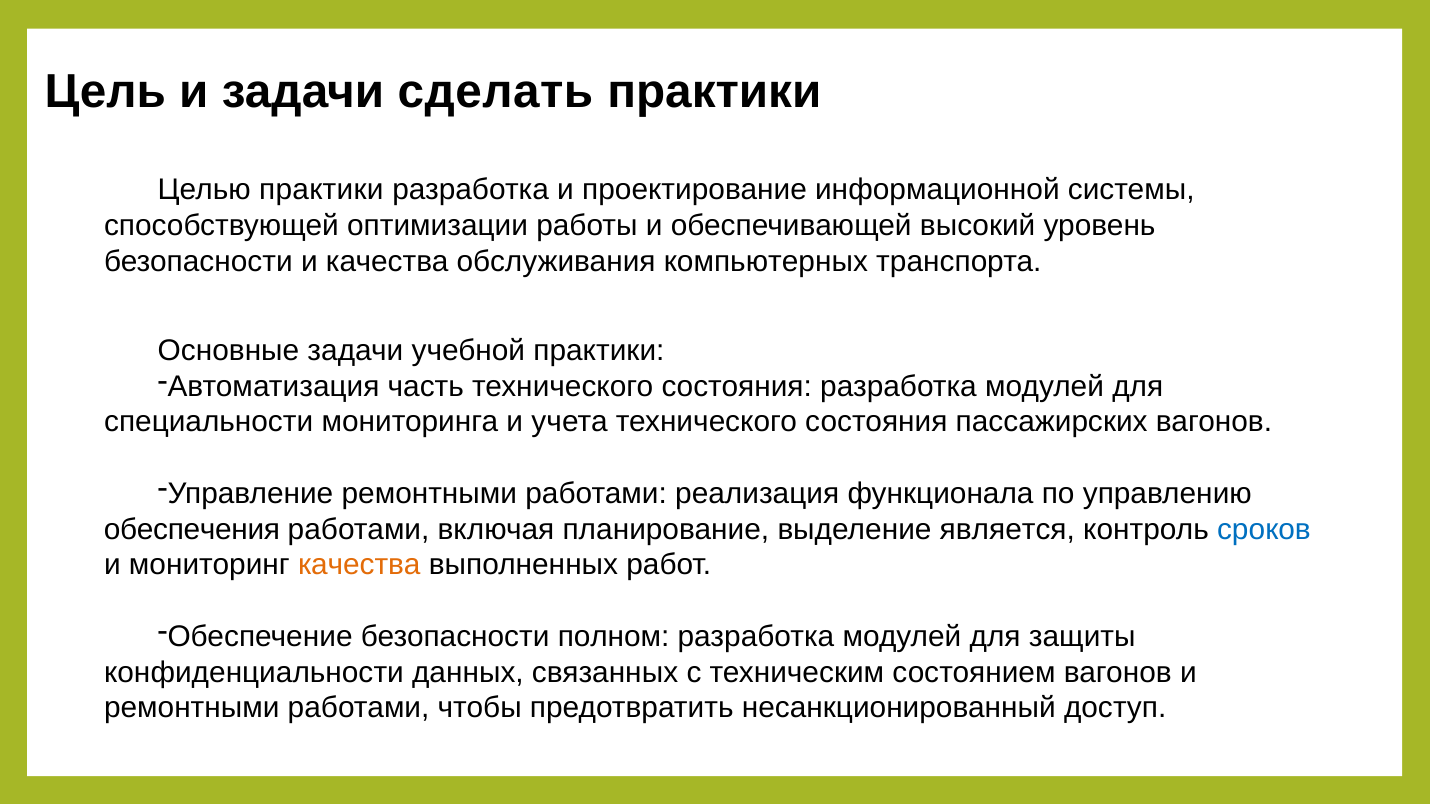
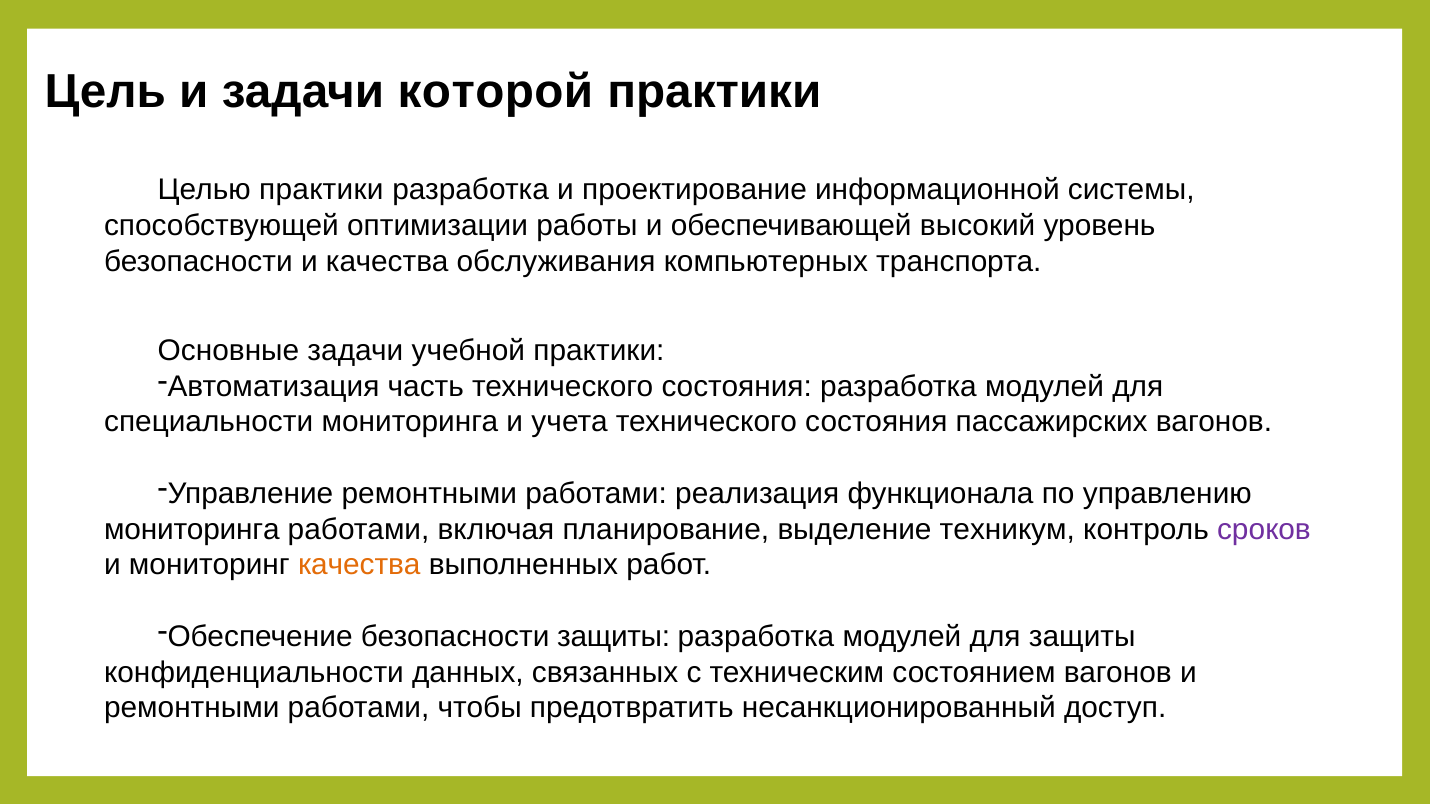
сделать: сделать -> которой (495, 92)
обеспечения: обеспечения -> мониторинга (192, 529)
является: является -> техникум (1007, 529)
сроков colour: blue -> purple (1264, 529)
безопасности полном: полном -> защиты (614, 637)
